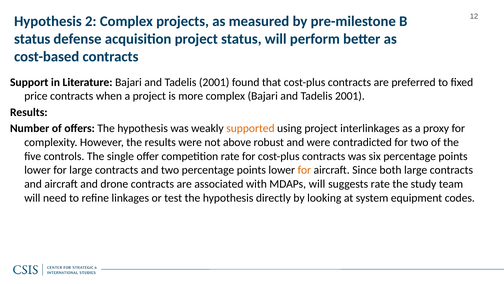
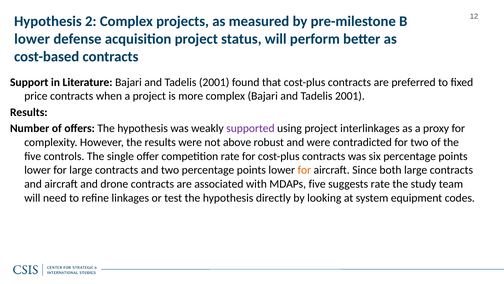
status: status -> lower (32, 39)
supported colour: orange -> purple (250, 128)
MDAPs will: will -> five (317, 184)
